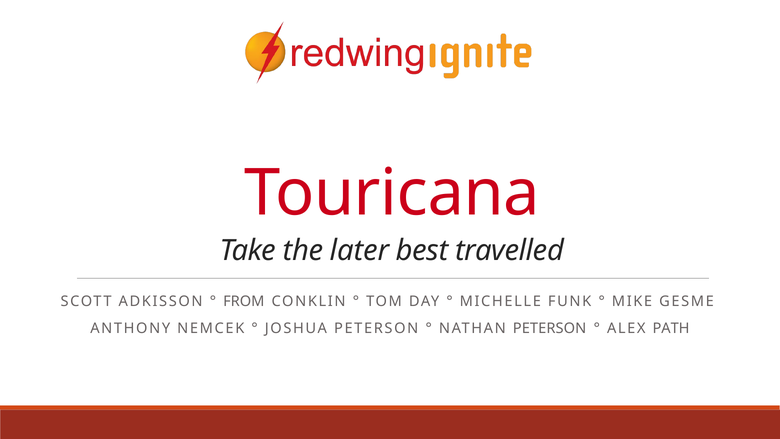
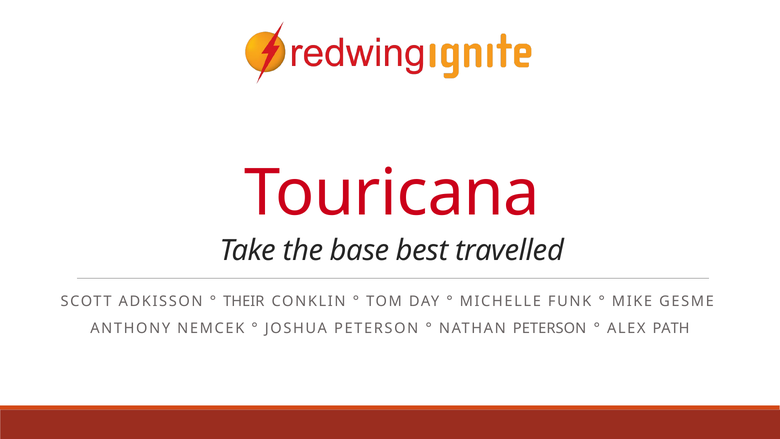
later: later -> base (360, 251)
FROM: FROM -> THEIR (244, 301)
